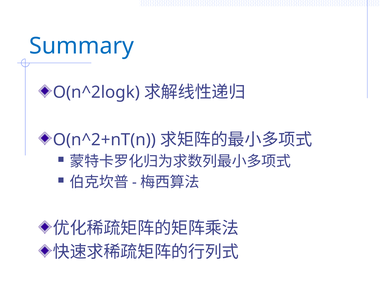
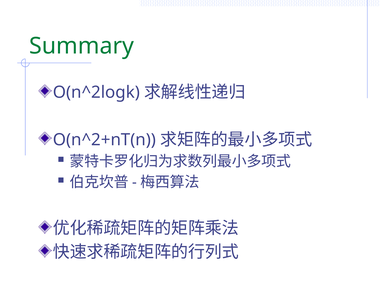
Summary colour: blue -> green (82, 46)
